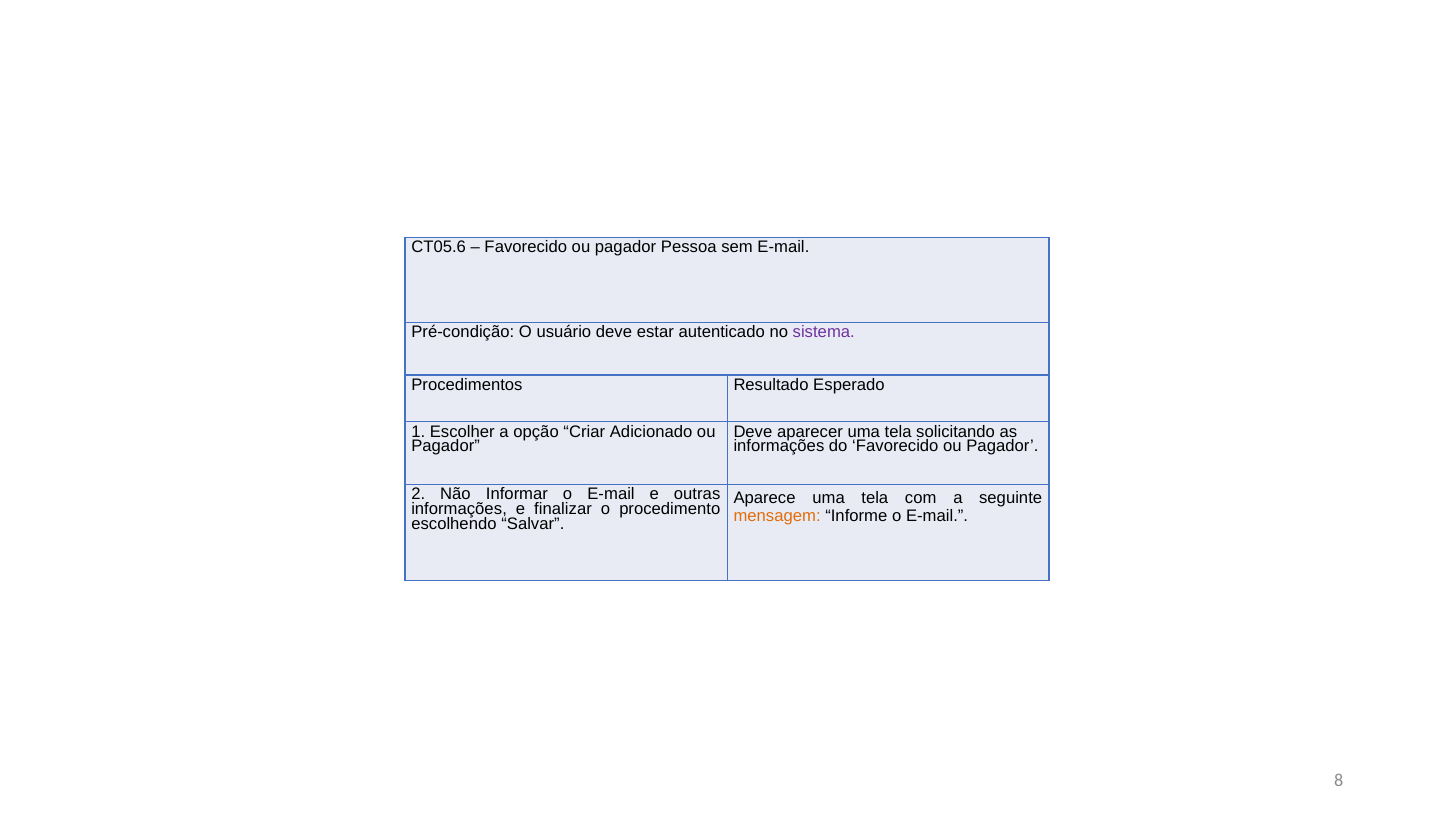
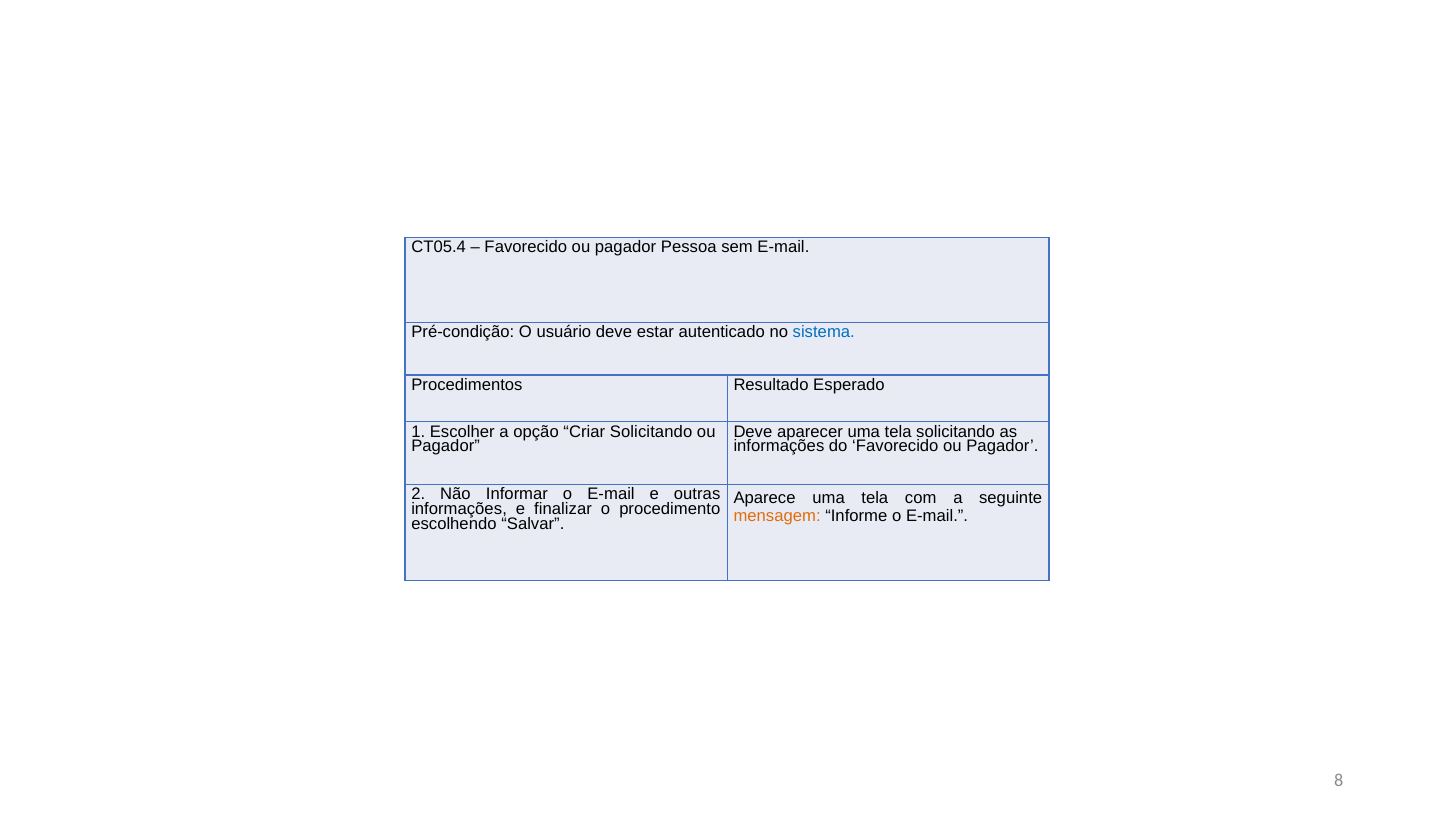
CT05.6: CT05.6 -> CT05.4 (439, 247)
sistema colour: purple -> blue (824, 332)
Criar Adicionado: Adicionado -> Solicitando (651, 431)
